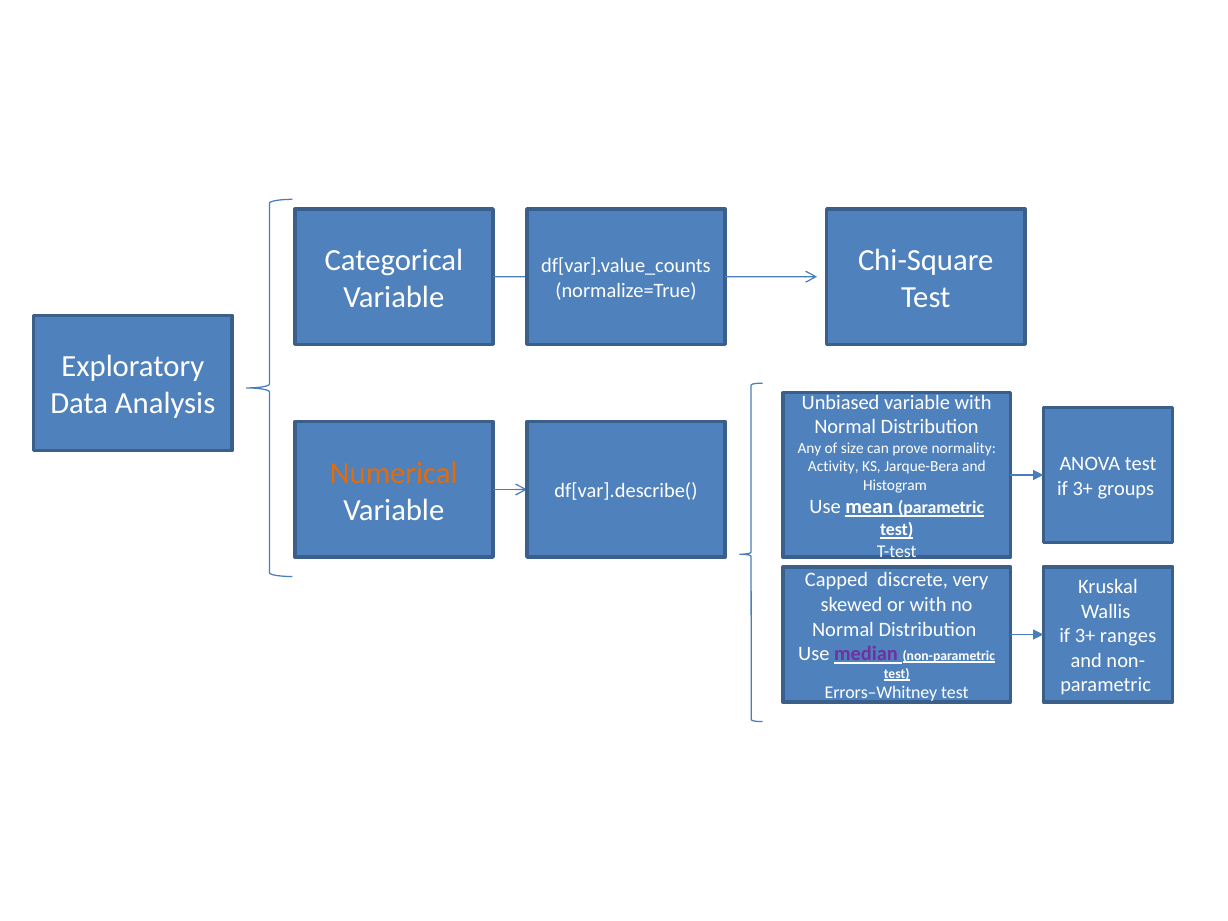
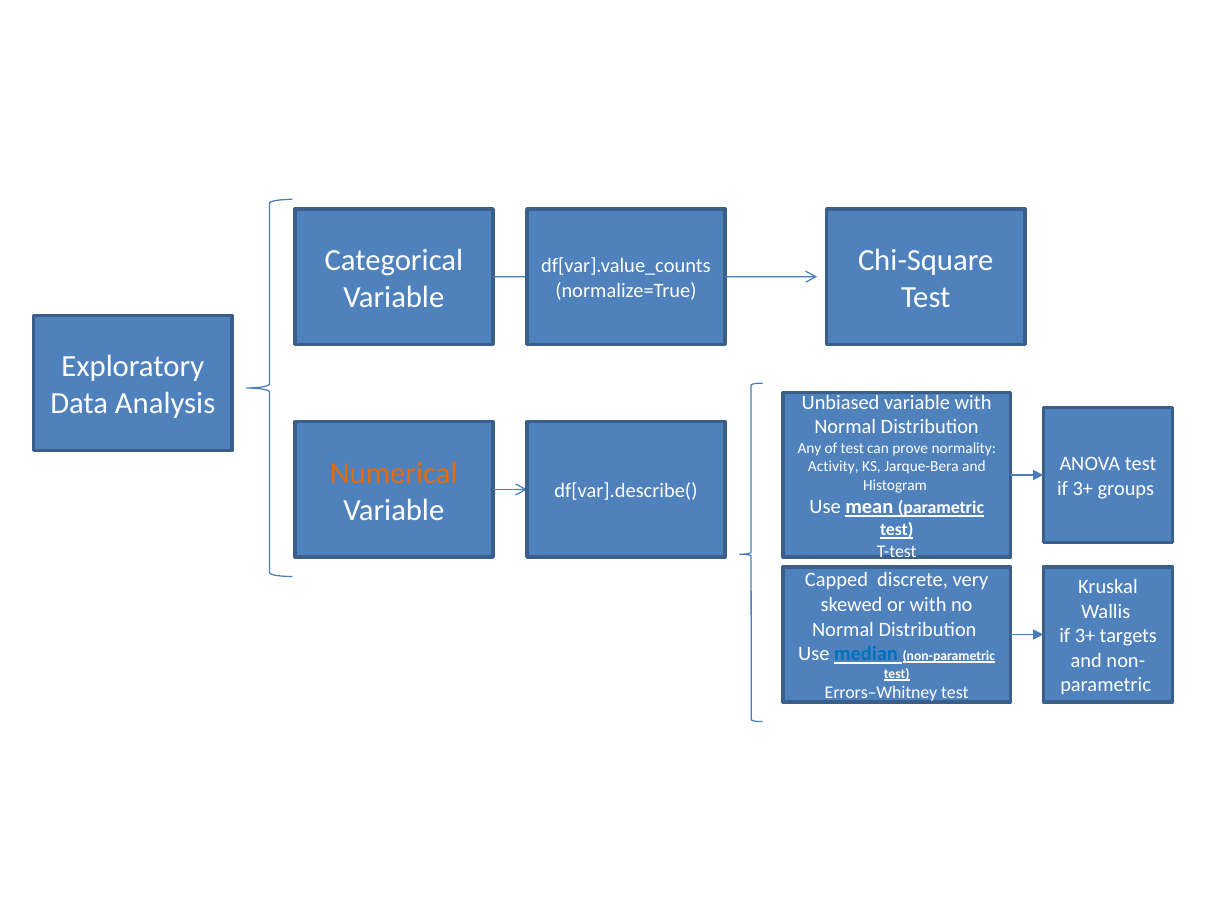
of size: size -> test (852, 448)
ranges: ranges -> targets (1128, 636)
median colour: purple -> blue (866, 654)
